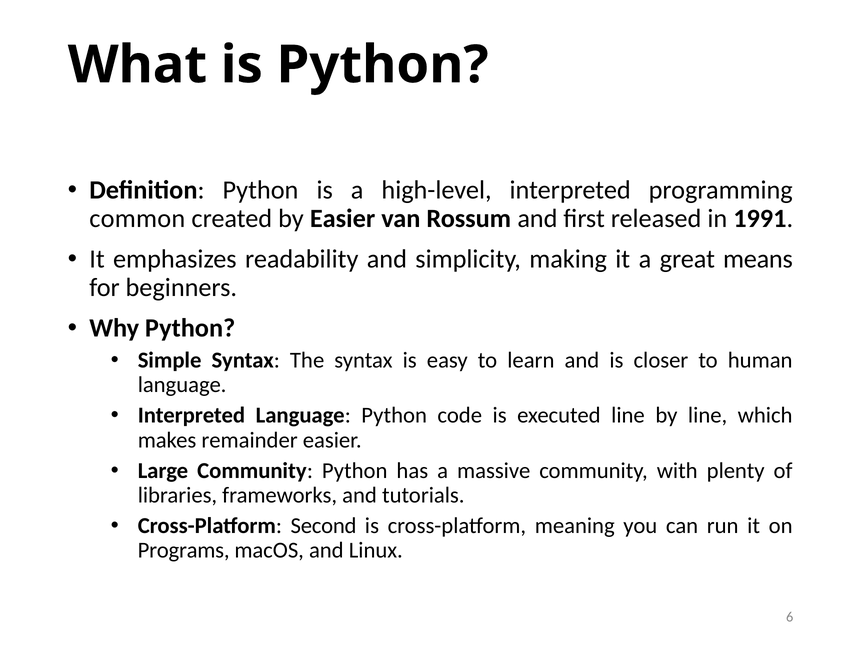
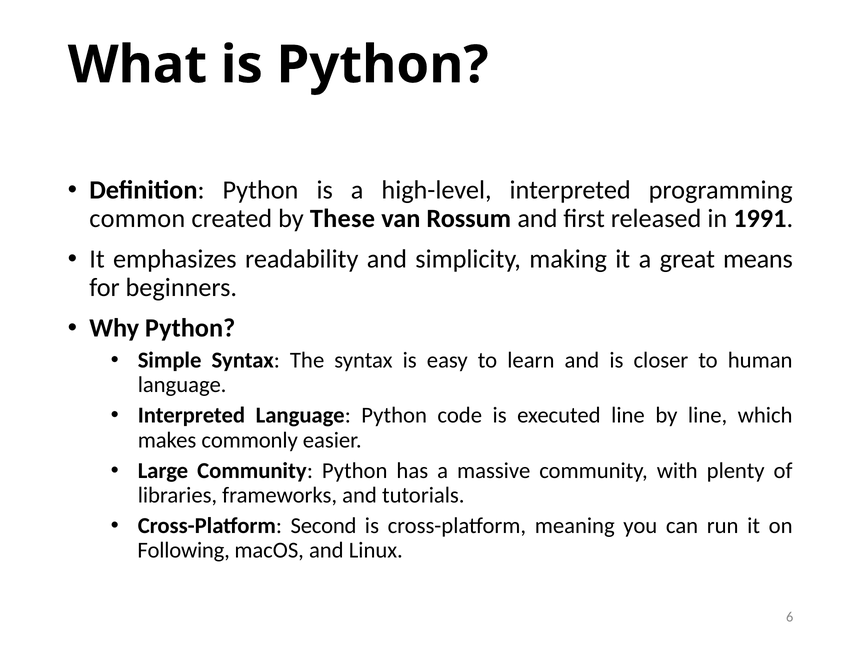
by Easier: Easier -> These (342, 219)
remainder: remainder -> commonly (250, 440)
Programs: Programs -> Following (184, 550)
